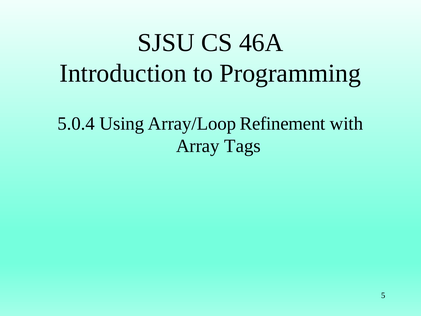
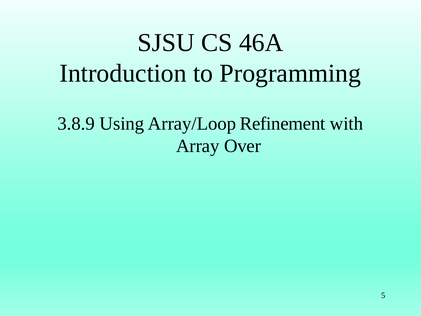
5.0.4: 5.0.4 -> 3.8.9 (76, 123)
Tags: Tags -> Over (243, 146)
